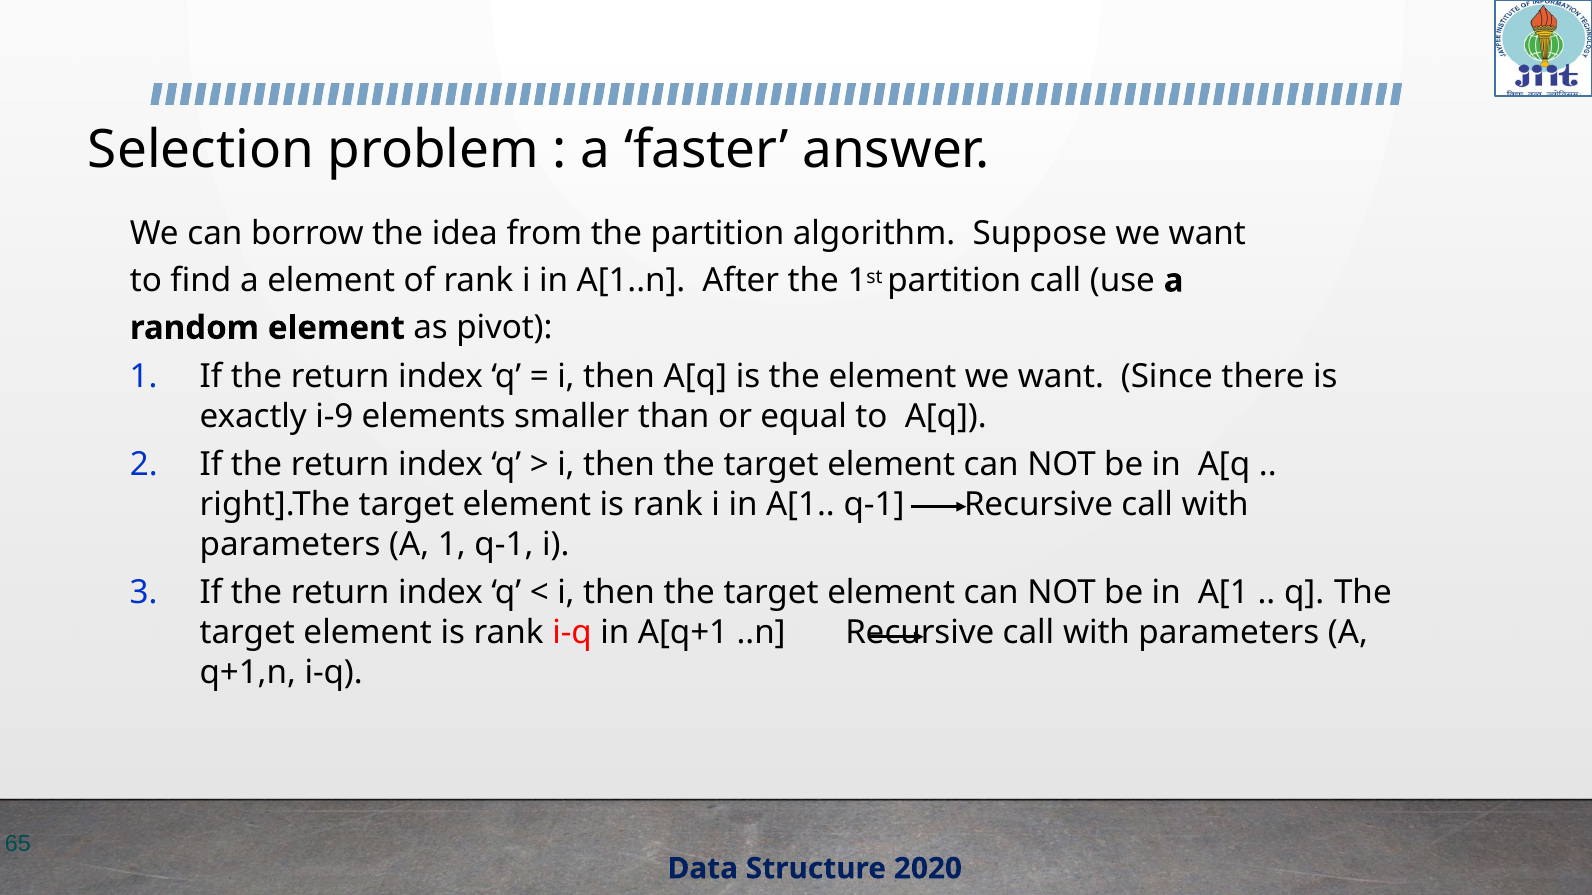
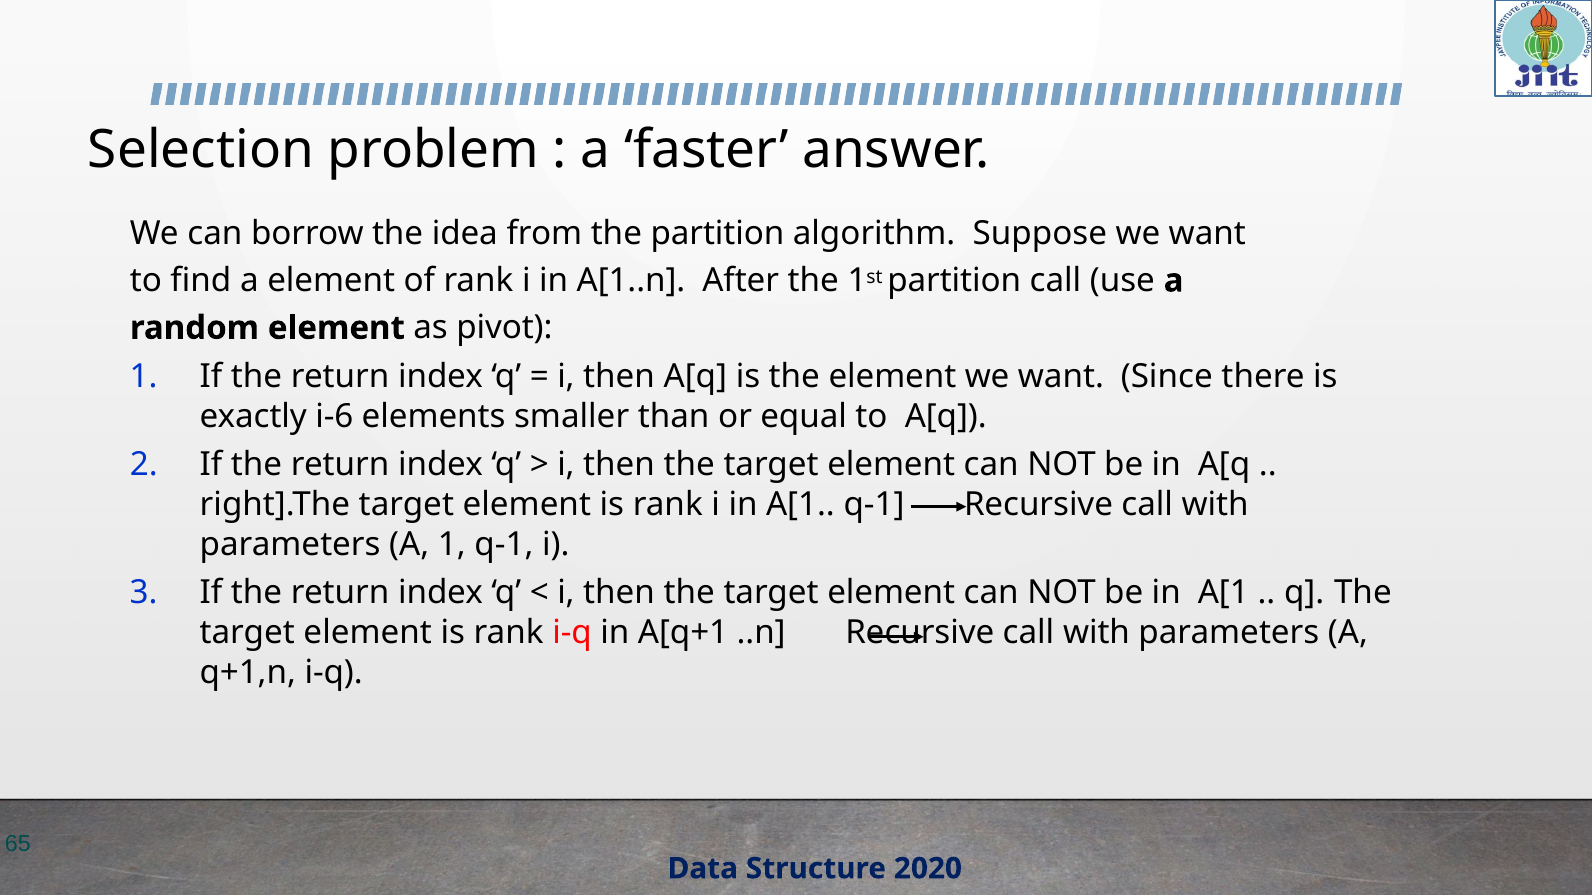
i-9: i-9 -> i-6 (334, 416)
